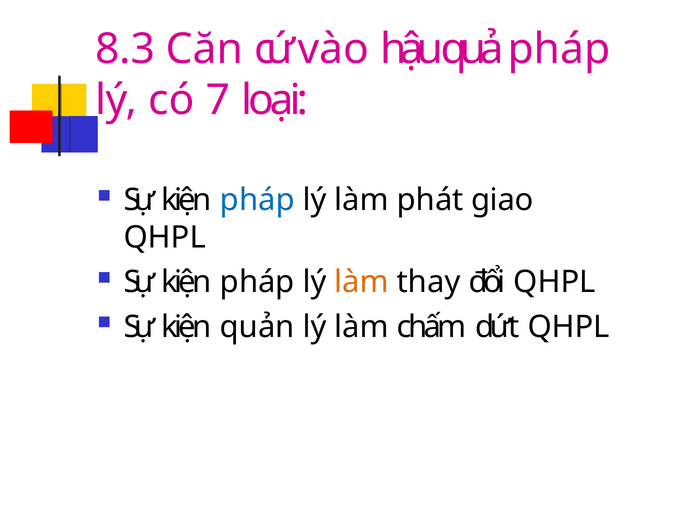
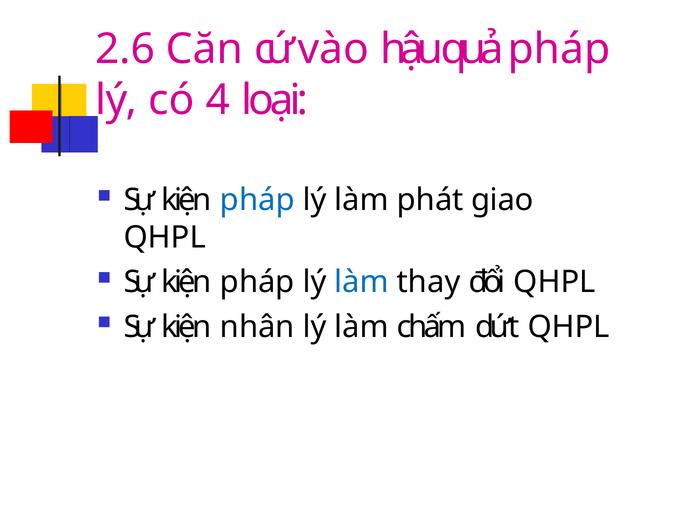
8.3: 8.3 -> 2.6 (125, 49)
7: 7 -> 4 (218, 100)
làm colour: orange -> blue (362, 282)
quản: quản -> nhân (257, 327)
